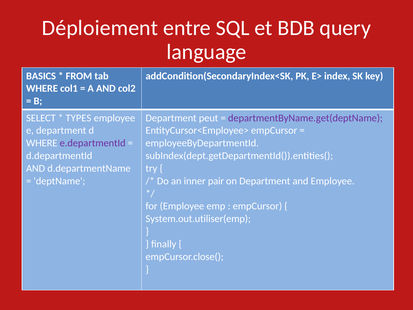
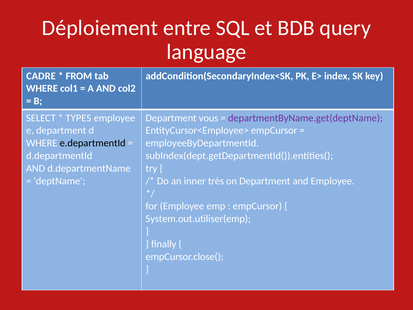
BASICS: BASICS -> CADRE (41, 76)
peut: peut -> vous (209, 118)
e.departmentId colour: purple -> black (93, 143)
pair: pair -> très (216, 181)
